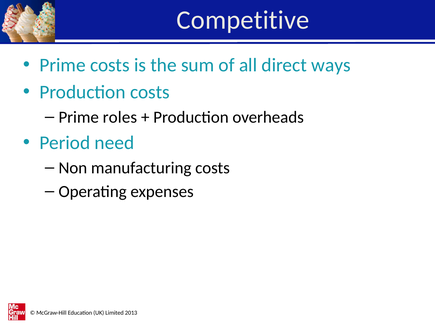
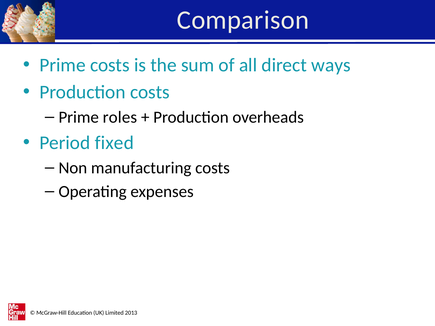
Competitive: Competitive -> Comparison (243, 20)
need: need -> fixed (114, 143)
